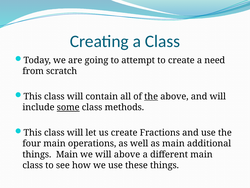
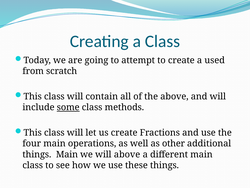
need: need -> used (215, 60)
the underline: present -> none (151, 96)
as main: main -> other (173, 143)
